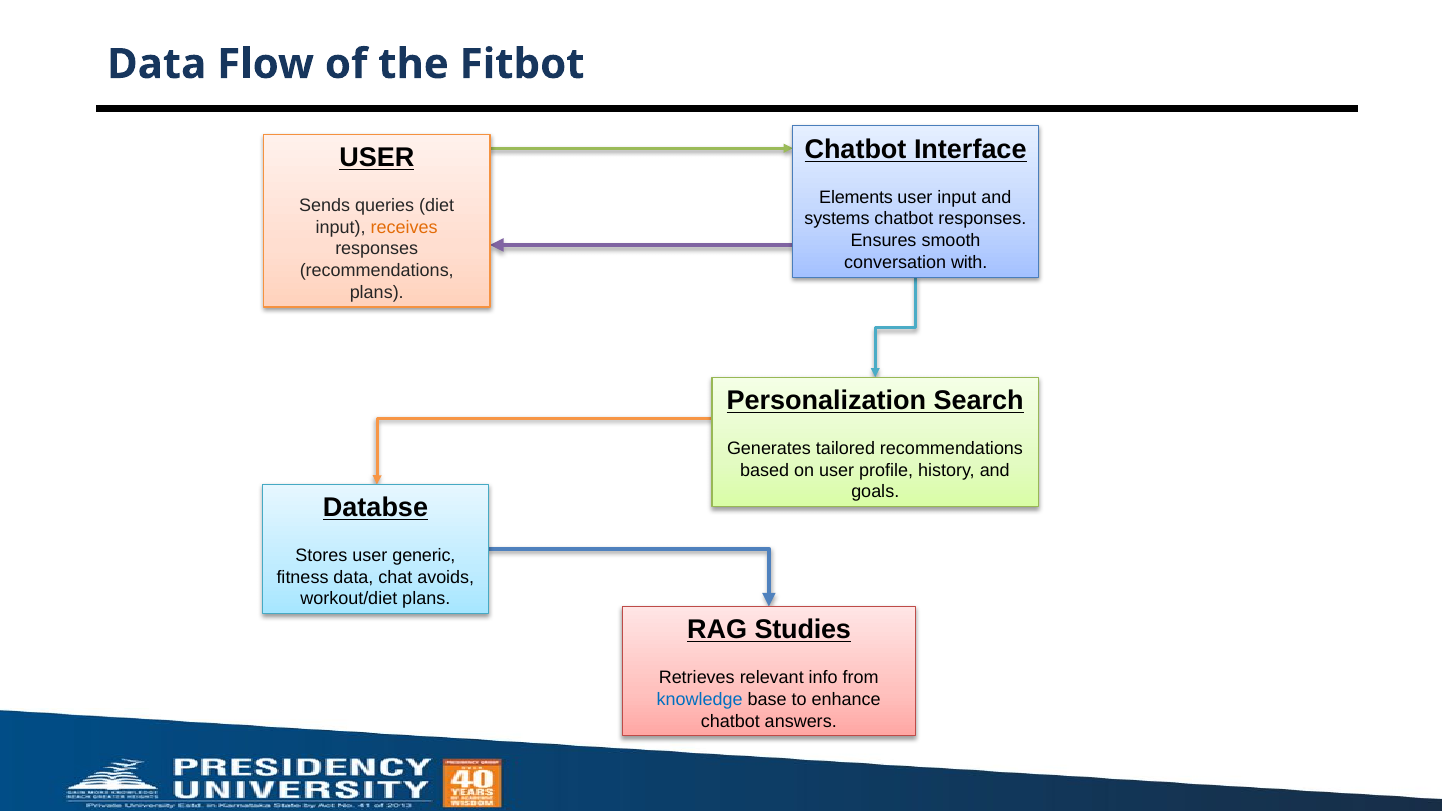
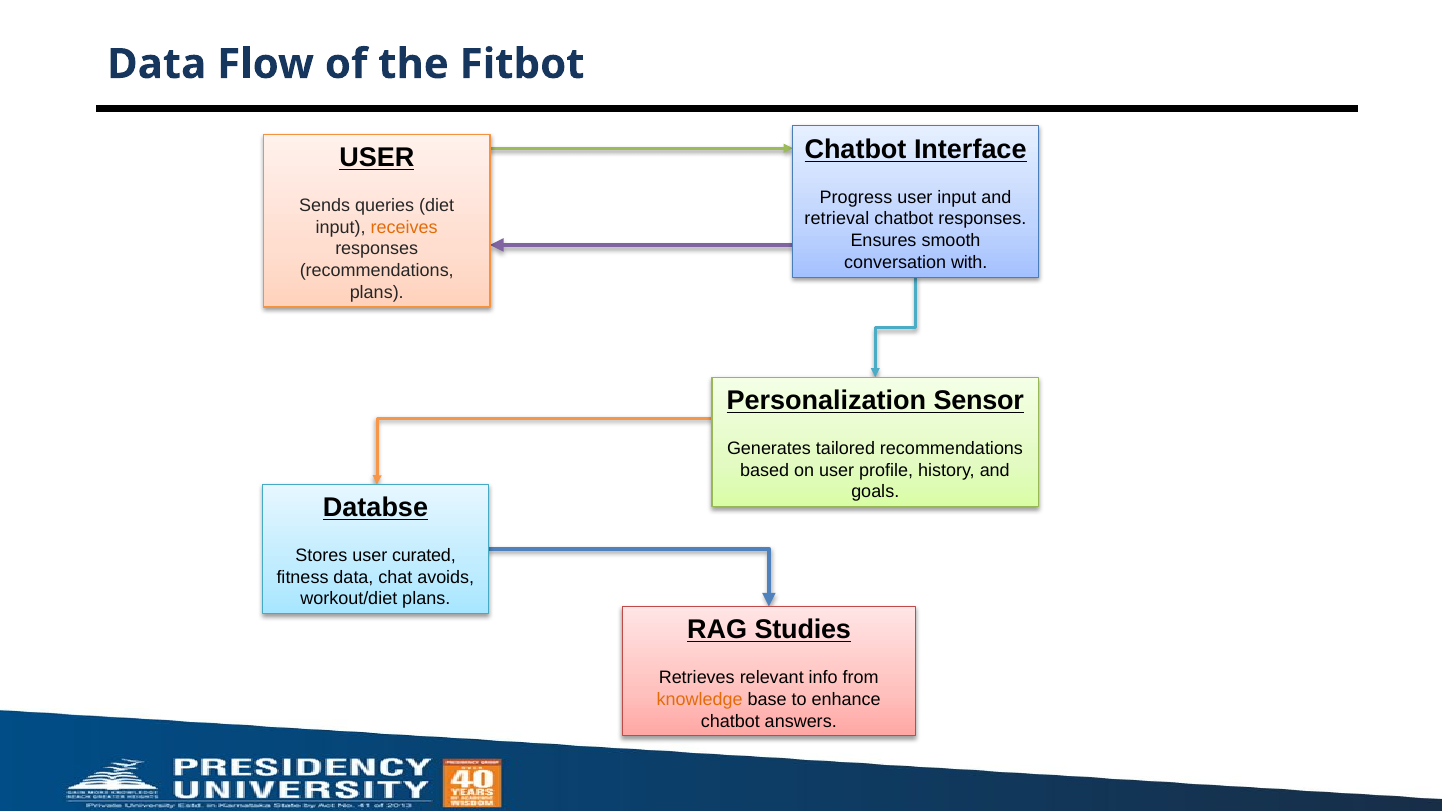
Elements: Elements -> Progress (856, 197)
systems: systems -> retrieval (837, 219)
Search: Search -> Sensor (979, 401)
generic: generic -> curated (424, 556)
knowledge colour: blue -> orange (700, 700)
